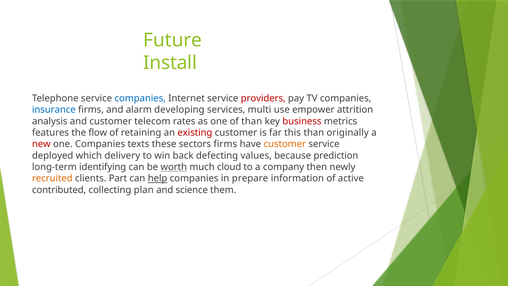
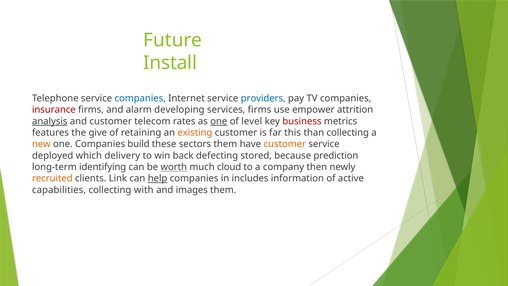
providers colour: red -> blue (263, 98)
insurance colour: blue -> red (54, 110)
services multi: multi -> firms (260, 110)
analysis underline: none -> present (50, 121)
one underline: none -> present (219, 121)
of than: than -> level (252, 121)
flow: flow -> give (98, 133)
existing colour: red -> orange (195, 133)
than originally: originally -> collecting (348, 133)
new colour: red -> orange (41, 144)
texts: texts -> build (139, 144)
sectors firms: firms -> them (225, 144)
values: values -> stored (256, 155)
Part: Part -> Link (118, 178)
prepare: prepare -> includes (250, 178)
contributed: contributed -> capabilities (59, 190)
plan: plan -> with (144, 190)
science: science -> images (192, 190)
